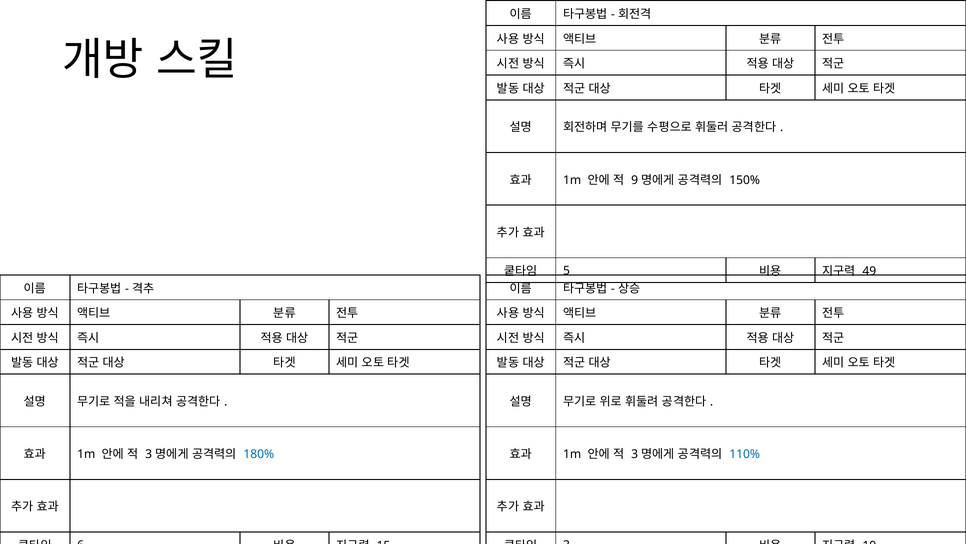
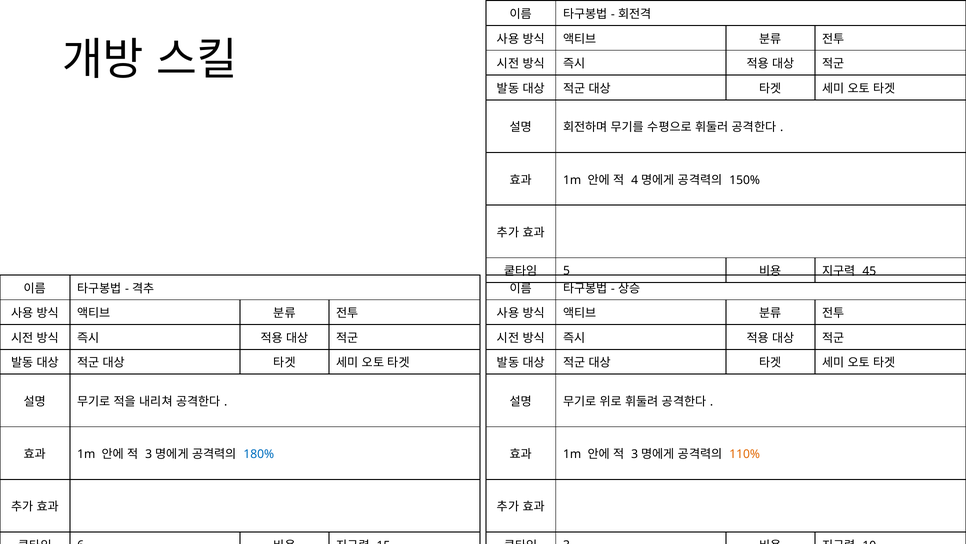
9: 9 -> 4 (635, 180)
49: 49 -> 45 (869, 271)
110% colour: blue -> orange (745, 454)
